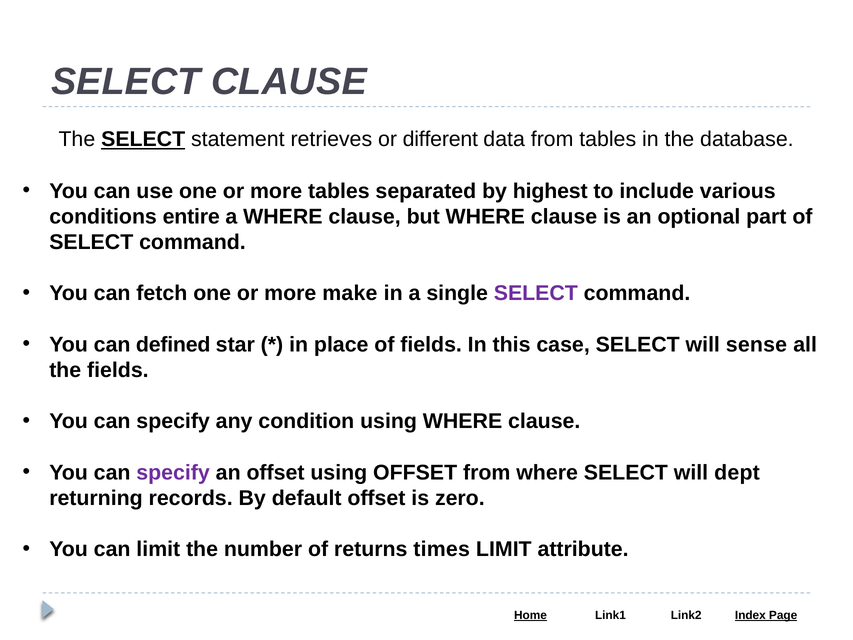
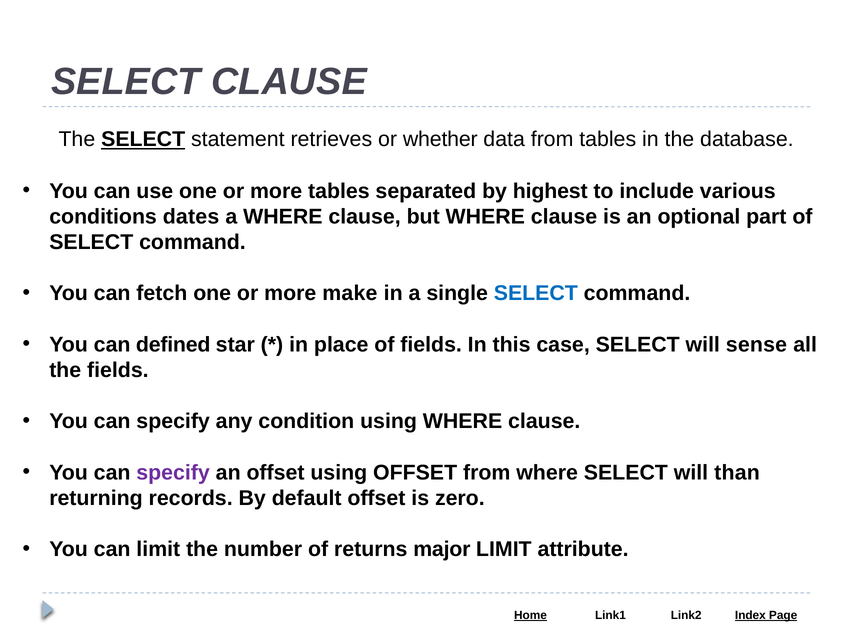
different: different -> whether (440, 139)
entire: entire -> dates (191, 216)
SELECT colour: purple -> blue (536, 293)
dept: dept -> than (737, 472)
times: times -> major (442, 549)
